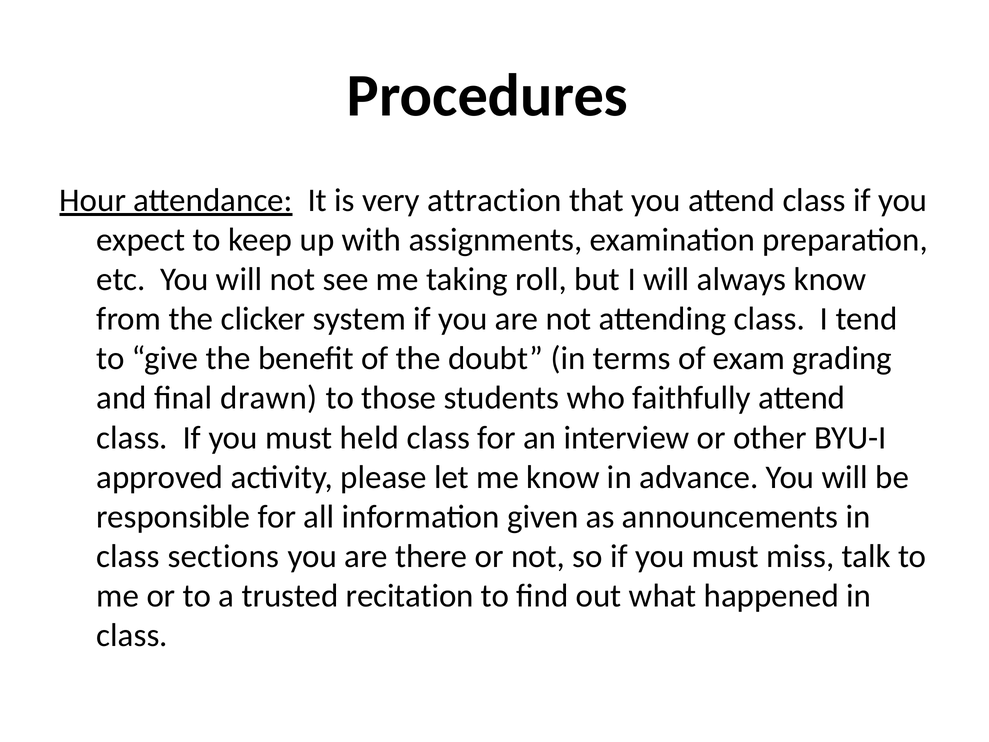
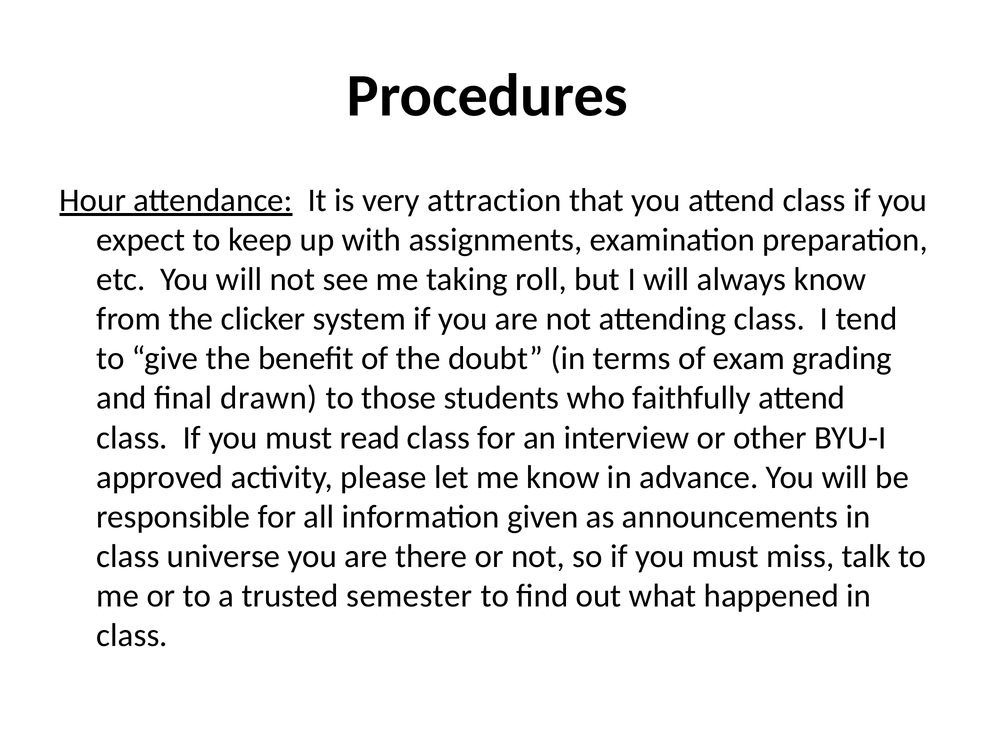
held: held -> read (370, 437)
sections: sections -> universe (224, 556)
recitation: recitation -> semester (409, 596)
